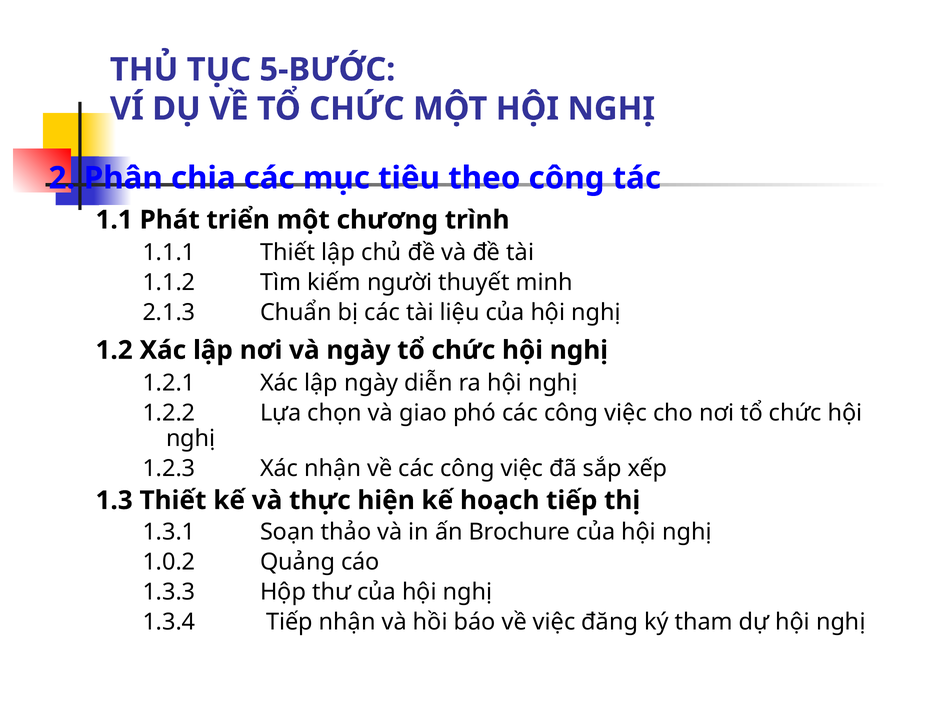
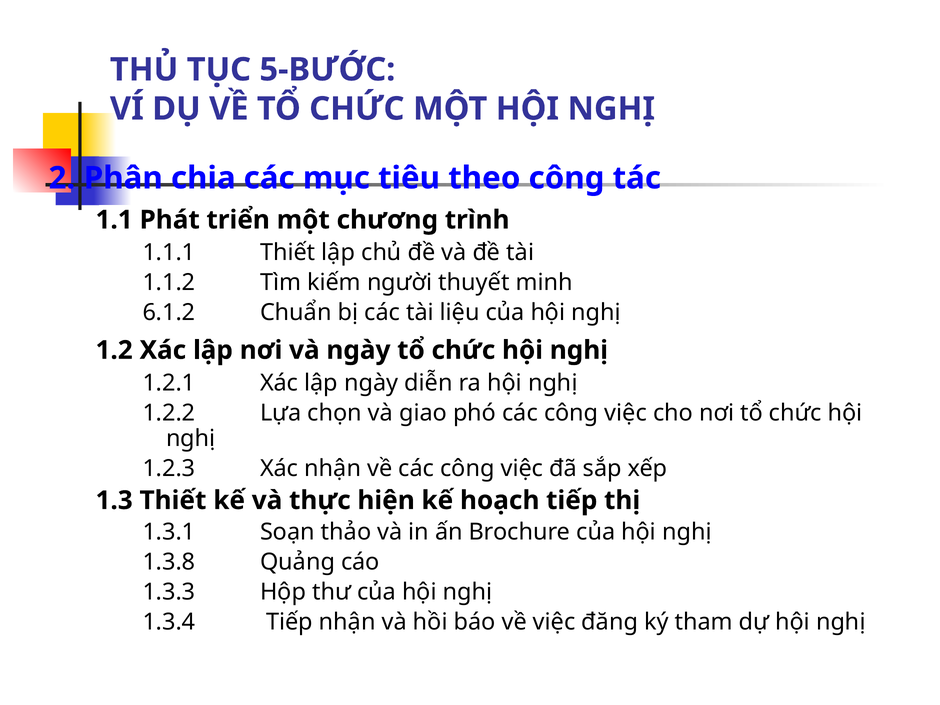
2.1.3: 2.1.3 -> 6.1.2 (169, 313)
1.0.2: 1.0.2 -> 1.3.8 (169, 562)
